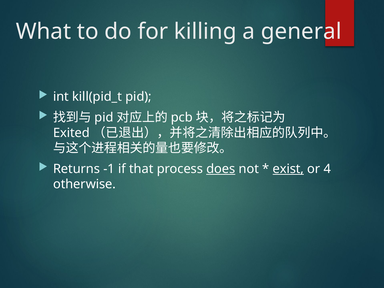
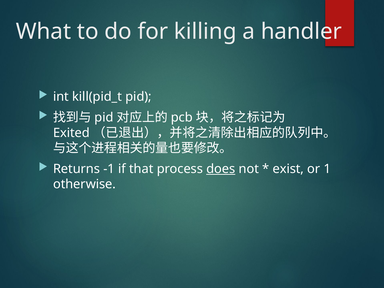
general: general -> handler (301, 31)
exist underline: present -> none (288, 169)
4: 4 -> 1 (327, 169)
